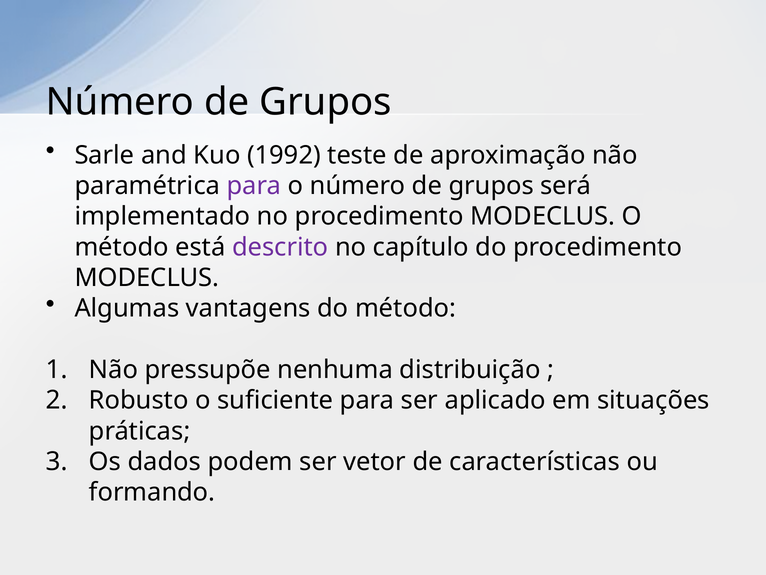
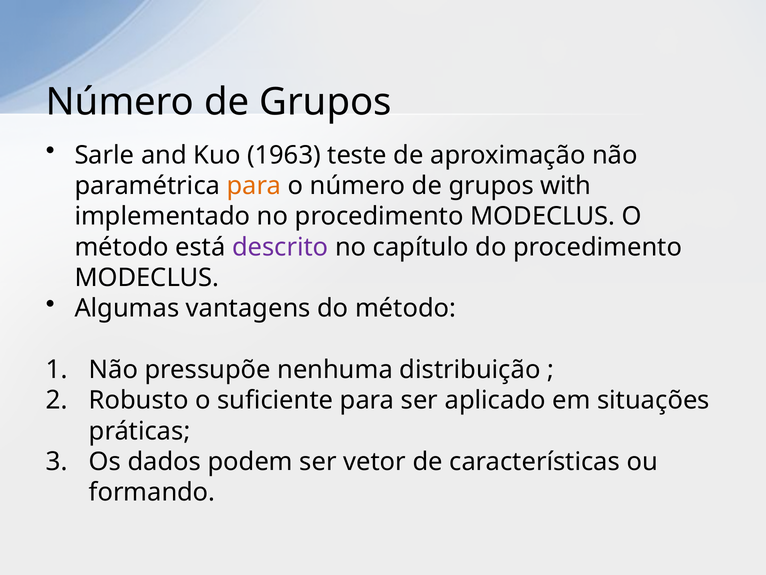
1992: 1992 -> 1963 (284, 155)
para colour: purple -> orange (254, 186)
será: será -> with (566, 186)
